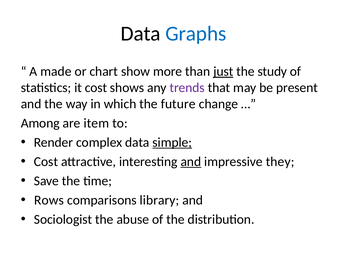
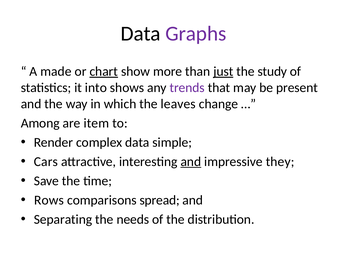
Graphs colour: blue -> purple (196, 34)
chart underline: none -> present (104, 72)
it cost: cost -> into (96, 88)
future: future -> leaves (178, 104)
simple underline: present -> none (172, 142)
Cost: Cost -> Cars (46, 162)
library: library -> spread (160, 200)
Sociologist: Sociologist -> Separating (63, 220)
abuse: abuse -> needs (133, 220)
